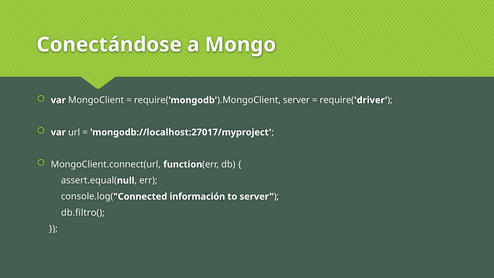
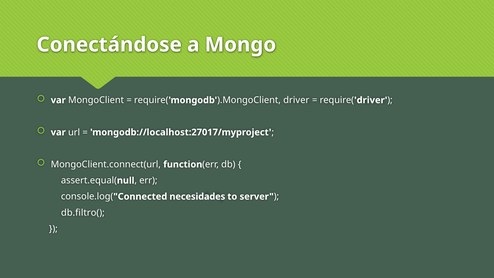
server: server -> driver (296, 100)
información: información -> necesidades (197, 196)
